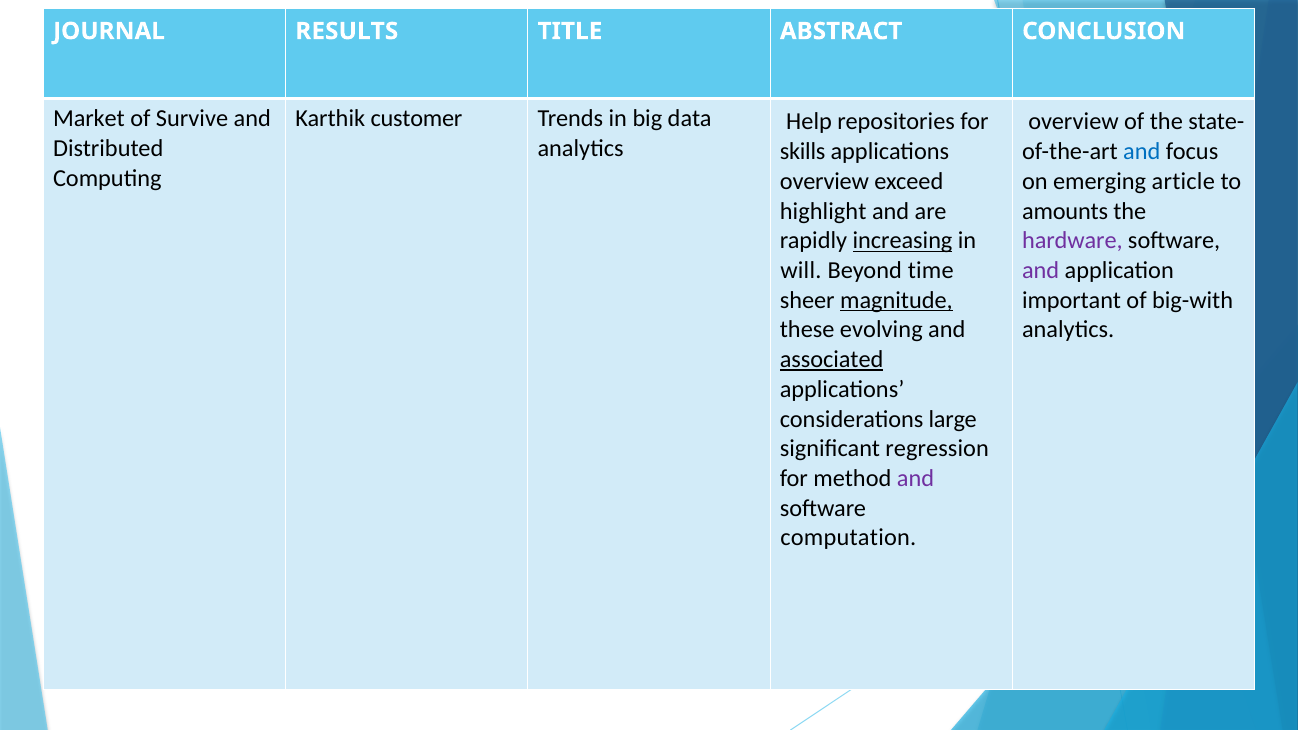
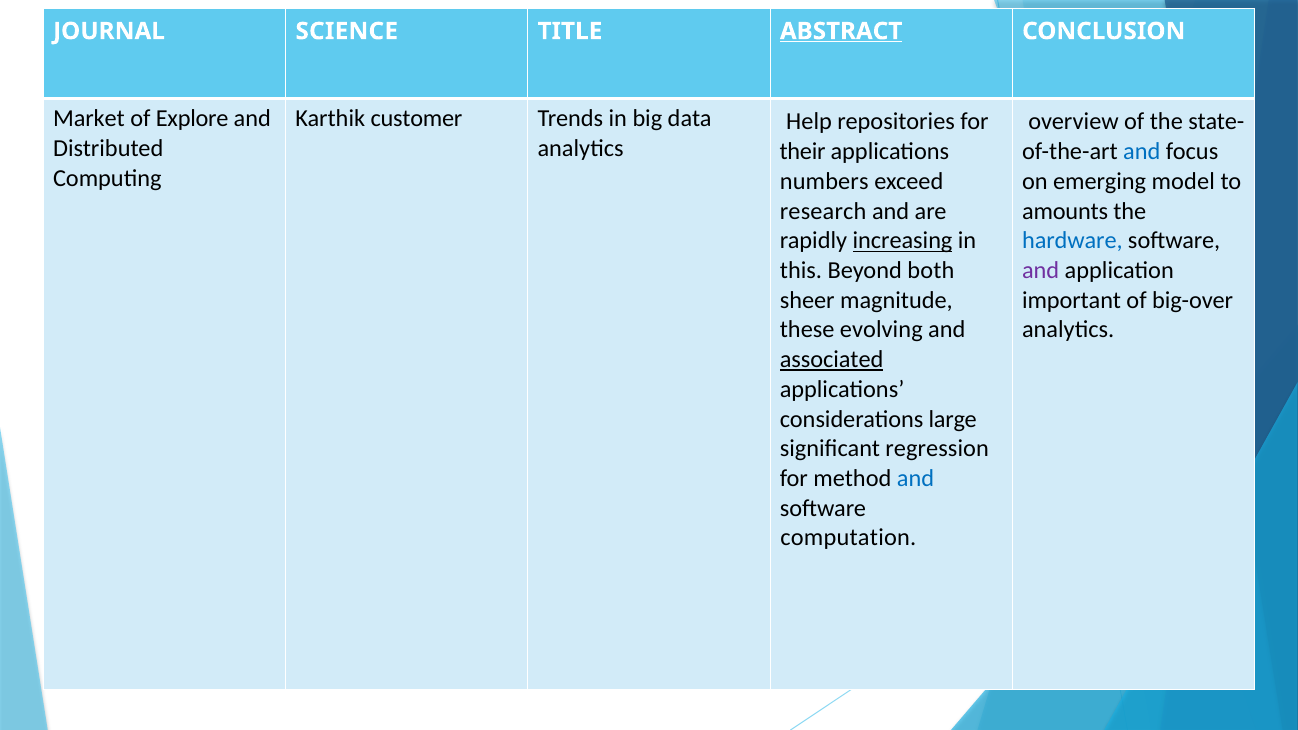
RESULTS: RESULTS -> SCIENCE (347, 31)
ABSTRACT underline: none -> present (841, 31)
Survive: Survive -> Explore (192, 119)
skills: skills -> their (803, 152)
overview: overview -> numbers (824, 181)
article: article -> model (1183, 181)
highlight: highlight -> research (823, 211)
hardware colour: purple -> blue (1072, 241)
will: will -> this (801, 271)
time: time -> both (931, 271)
magnitude underline: present -> none (896, 300)
big-with: big-with -> big-over (1193, 300)
and colour: purple -> blue (916, 478)
